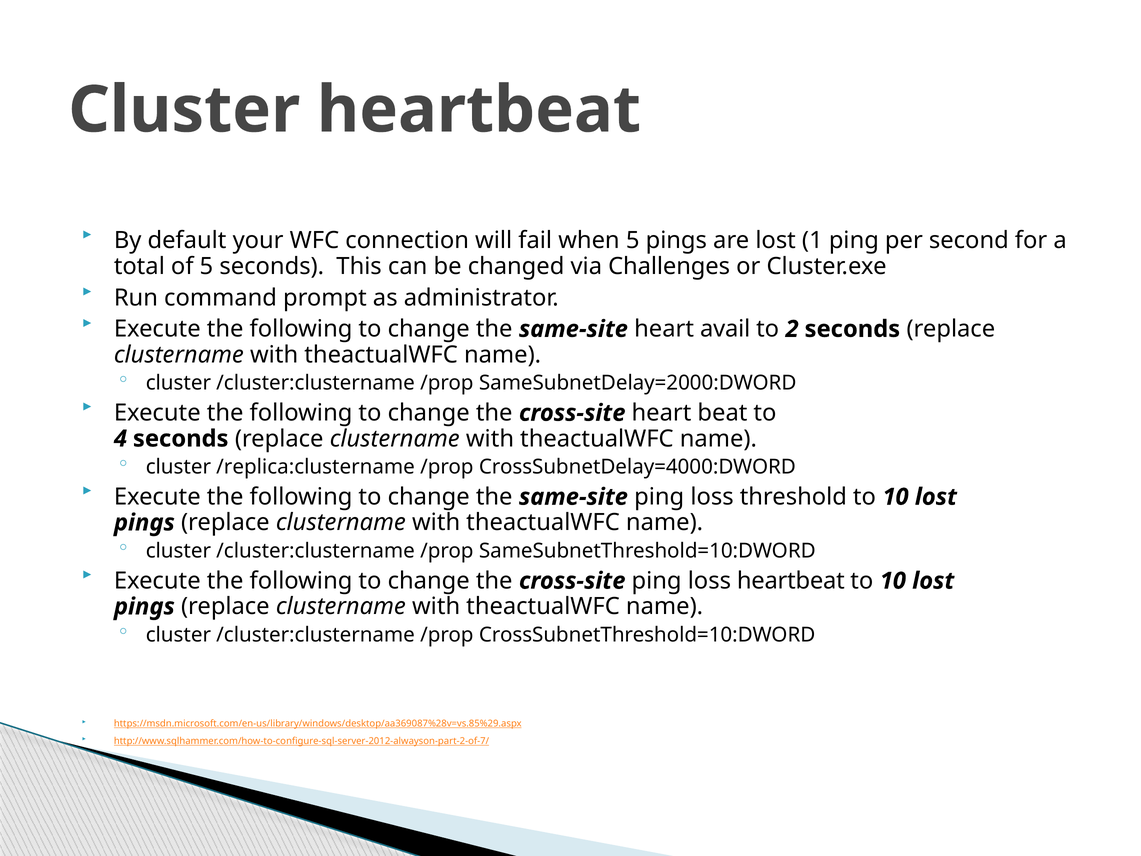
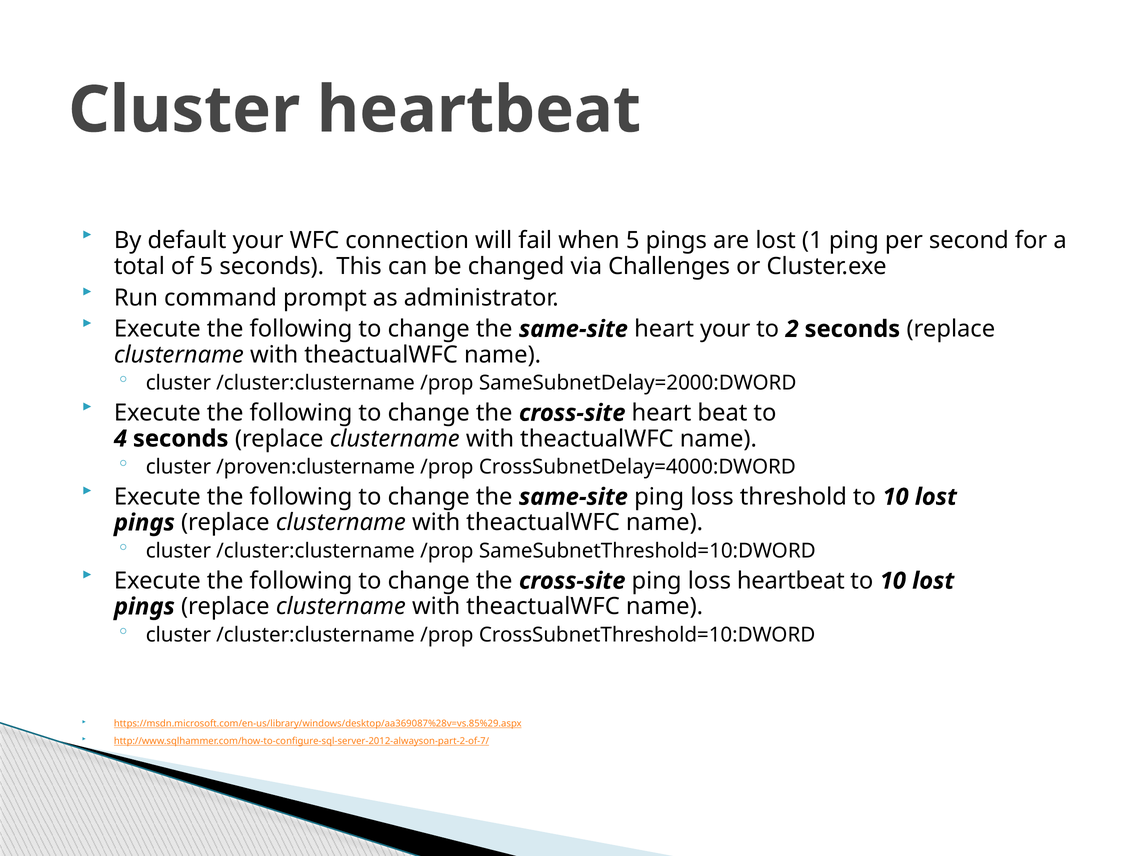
heart avail: avail -> your (725, 329)
/replica:clustername: /replica:clustername -> /proven:clustername (316, 467)
